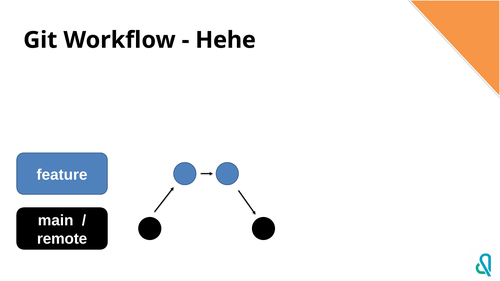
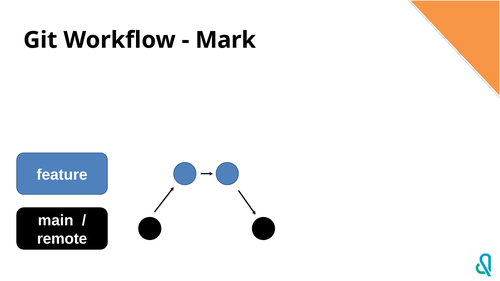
Hehe: Hehe -> Mark (226, 40)
